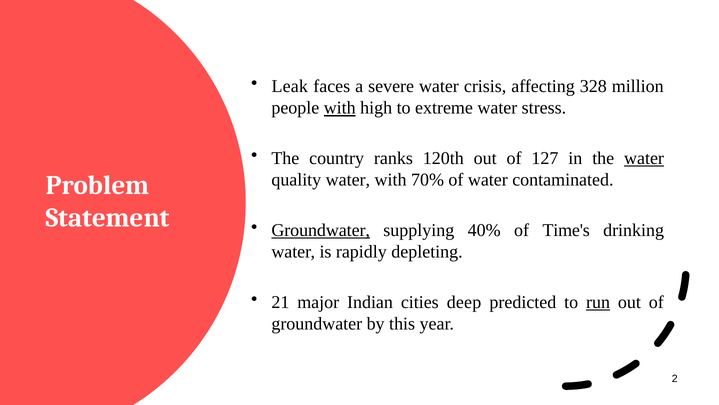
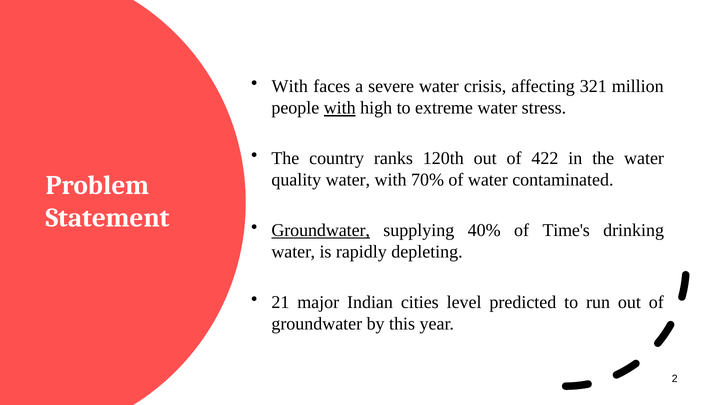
Leak: Leak -> With (290, 86)
328: 328 -> 321 (593, 86)
127: 127 -> 422 (545, 158)
water underline: present -> none (644, 158)
deep: deep -> level (464, 302)
run underline: present -> none (598, 302)
